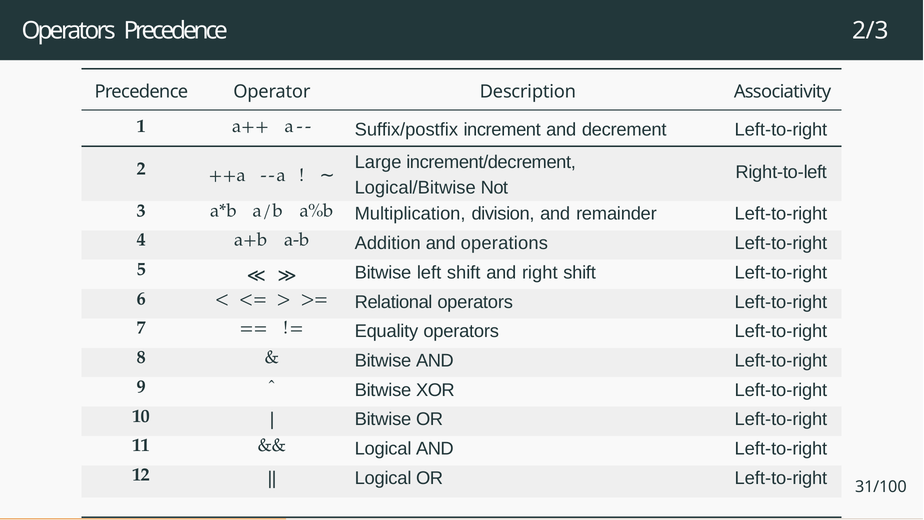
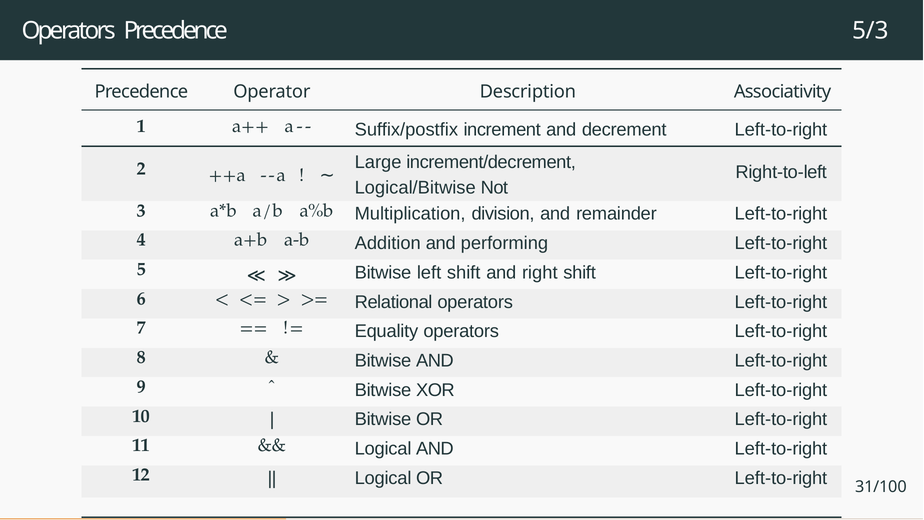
2/3: 2/3 -> 5/3 (870, 30)
operations: operations -> performing (504, 243)
